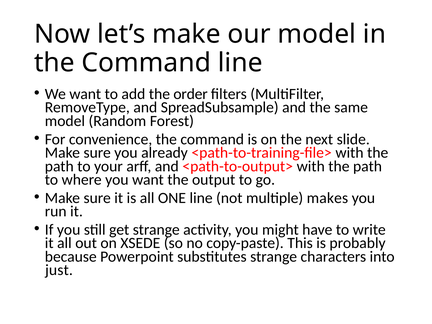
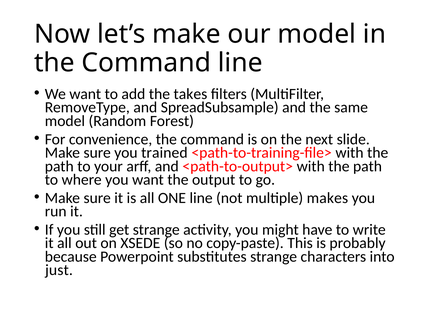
order: order -> takes (190, 94)
already: already -> trained (164, 153)
